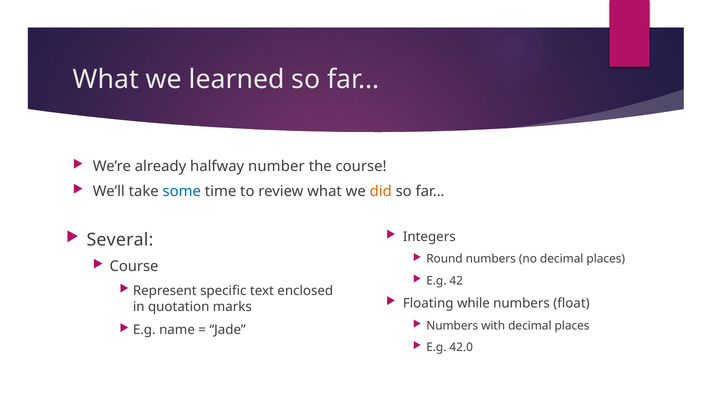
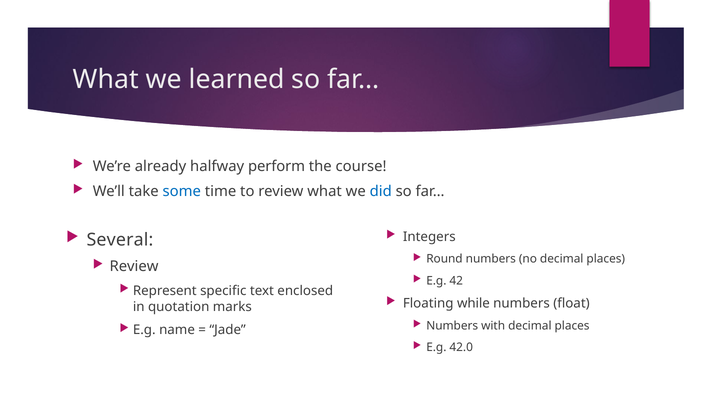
number: number -> perform (277, 167)
did colour: orange -> blue (381, 192)
Course: Course -> Review (134, 267)
